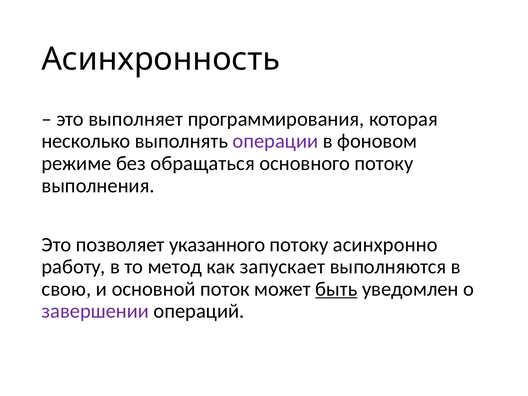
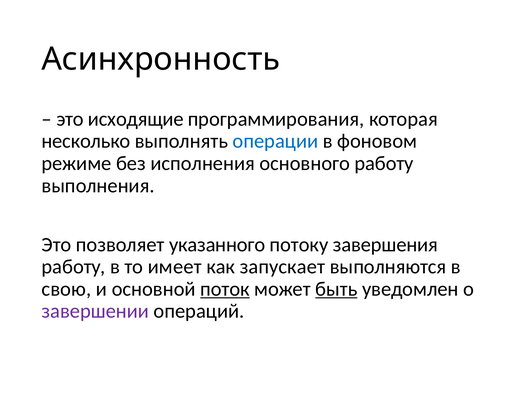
выполняет: выполняет -> исходящие (136, 119)
операции colour: purple -> blue (275, 141)
обращаться: обращаться -> исполнения (203, 163)
основного потоку: потоку -> работу (384, 163)
асинхронно: асинхронно -> завершения (385, 245)
метод: метод -> имеет (175, 267)
поток underline: none -> present (225, 289)
